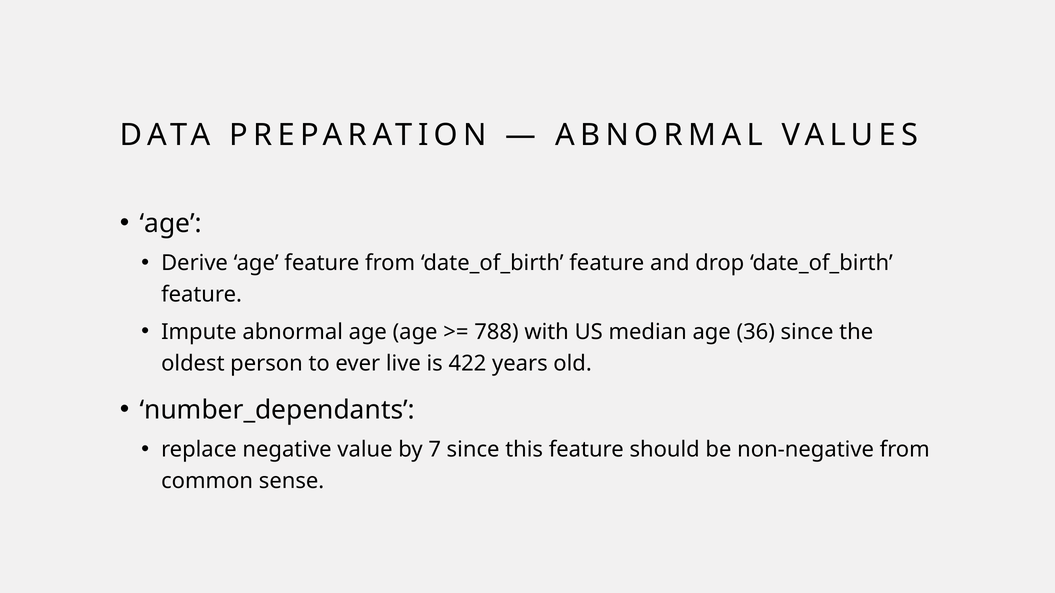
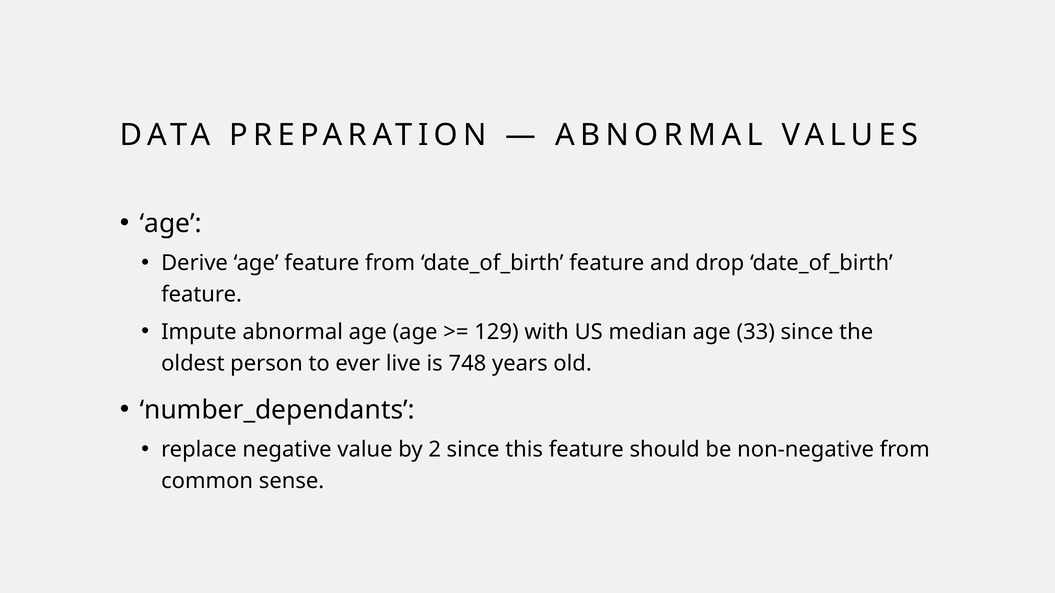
788: 788 -> 129 (496, 332)
36: 36 -> 33 (756, 332)
422: 422 -> 748 (467, 364)
7: 7 -> 2 (435, 450)
